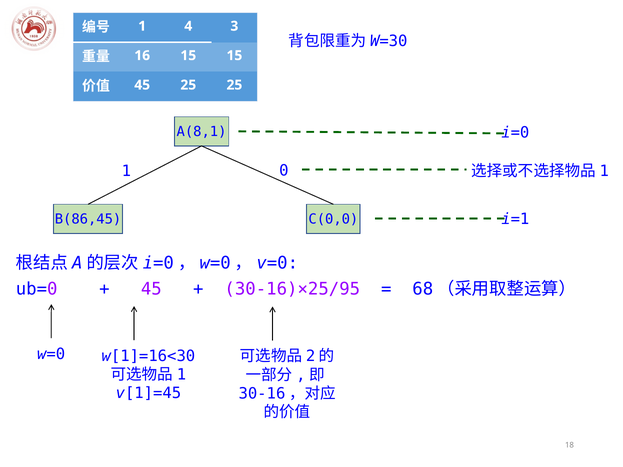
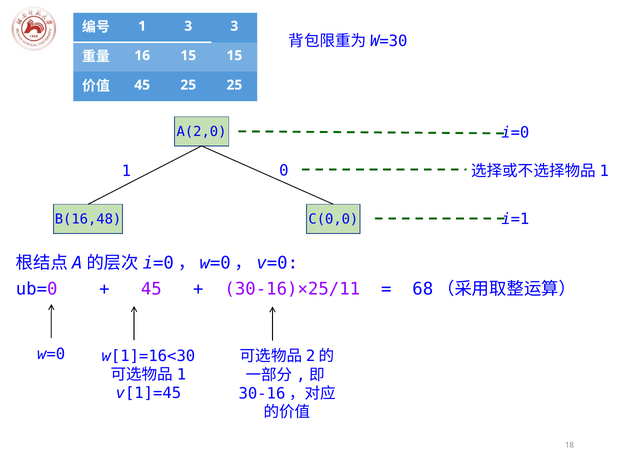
1 4: 4 -> 3 (188, 26)
A(8,1: A(8,1 -> A(2,0 (202, 132)
B(86,45: B(86,45 -> B(16,48 (88, 219)
30-16)×25/95: 30-16)×25/95 -> 30-16)×25/11 (292, 289)
